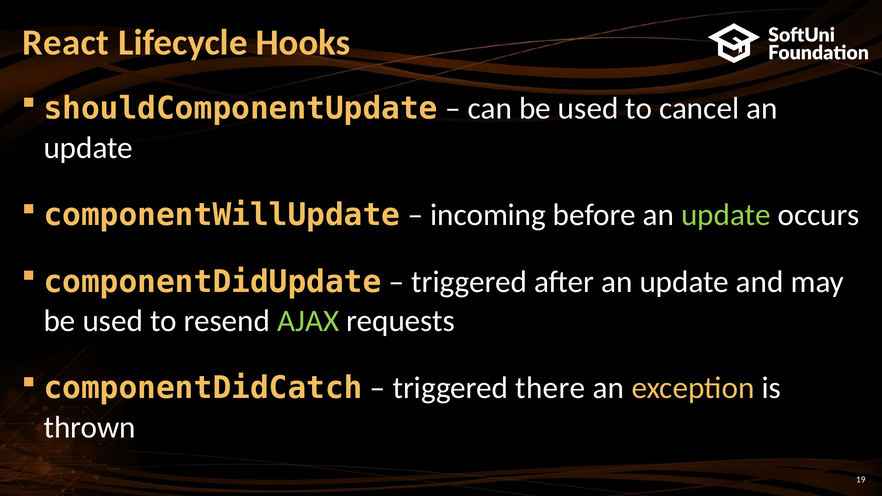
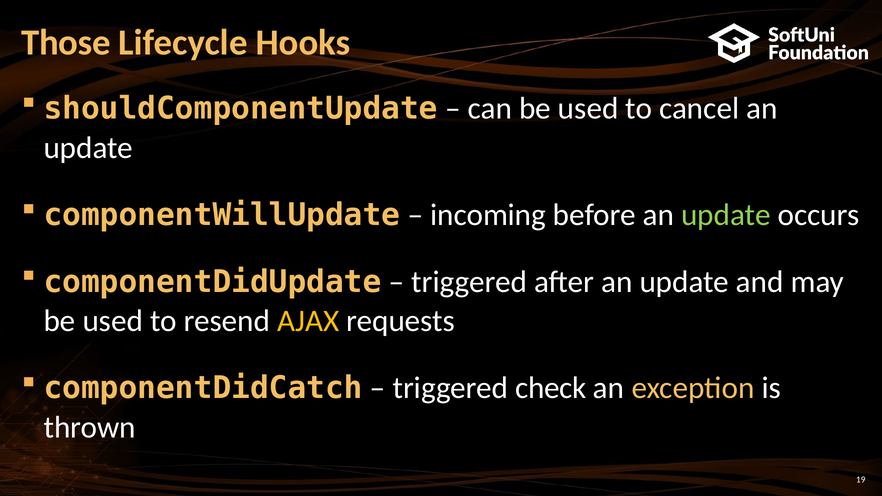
React: React -> Those (66, 43)
AJAX colour: light green -> yellow (308, 321)
there: there -> check (551, 388)
